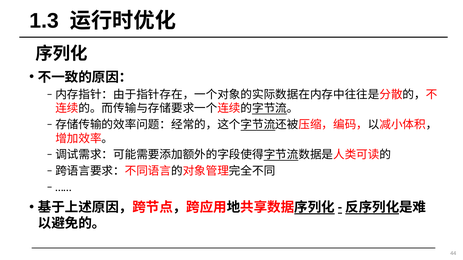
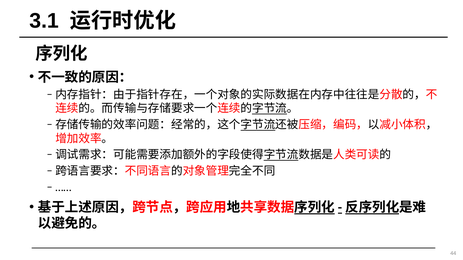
1.3: 1.3 -> 3.1 (44, 21)
